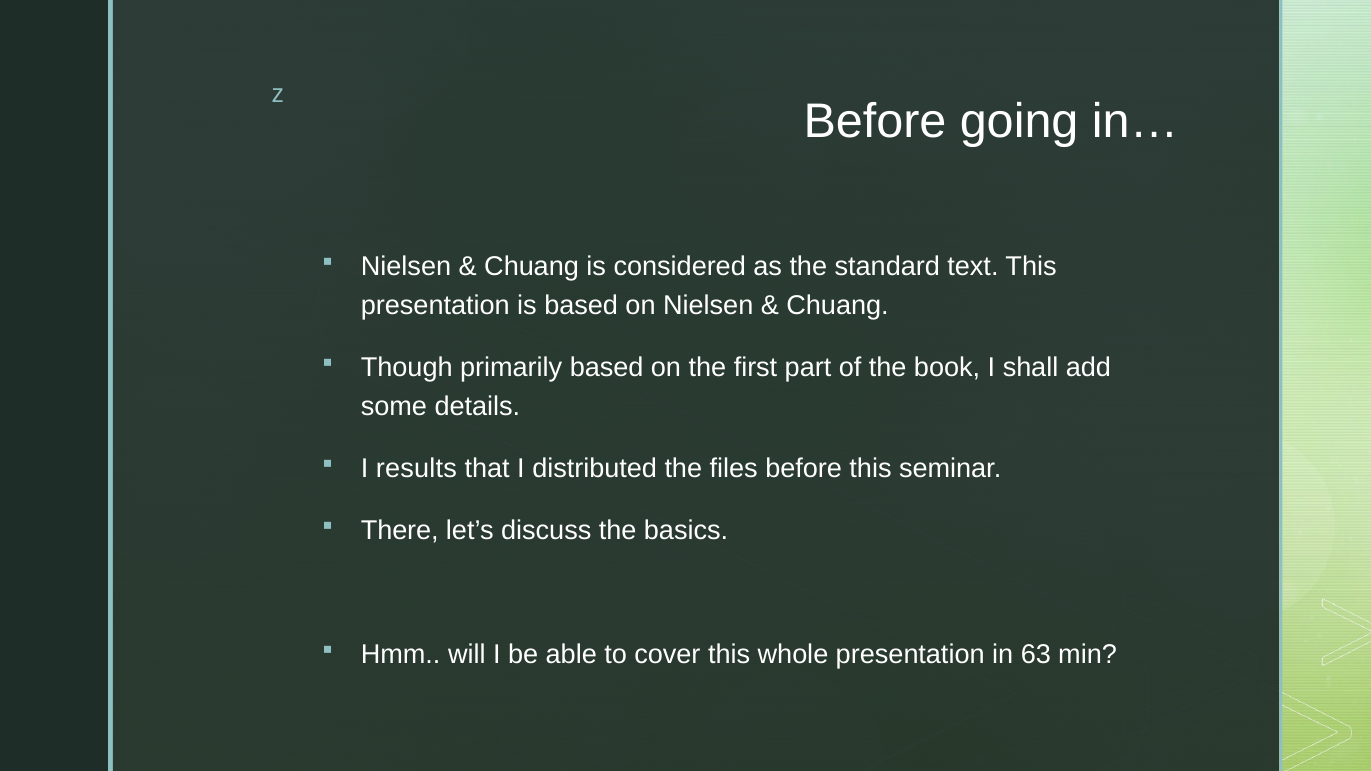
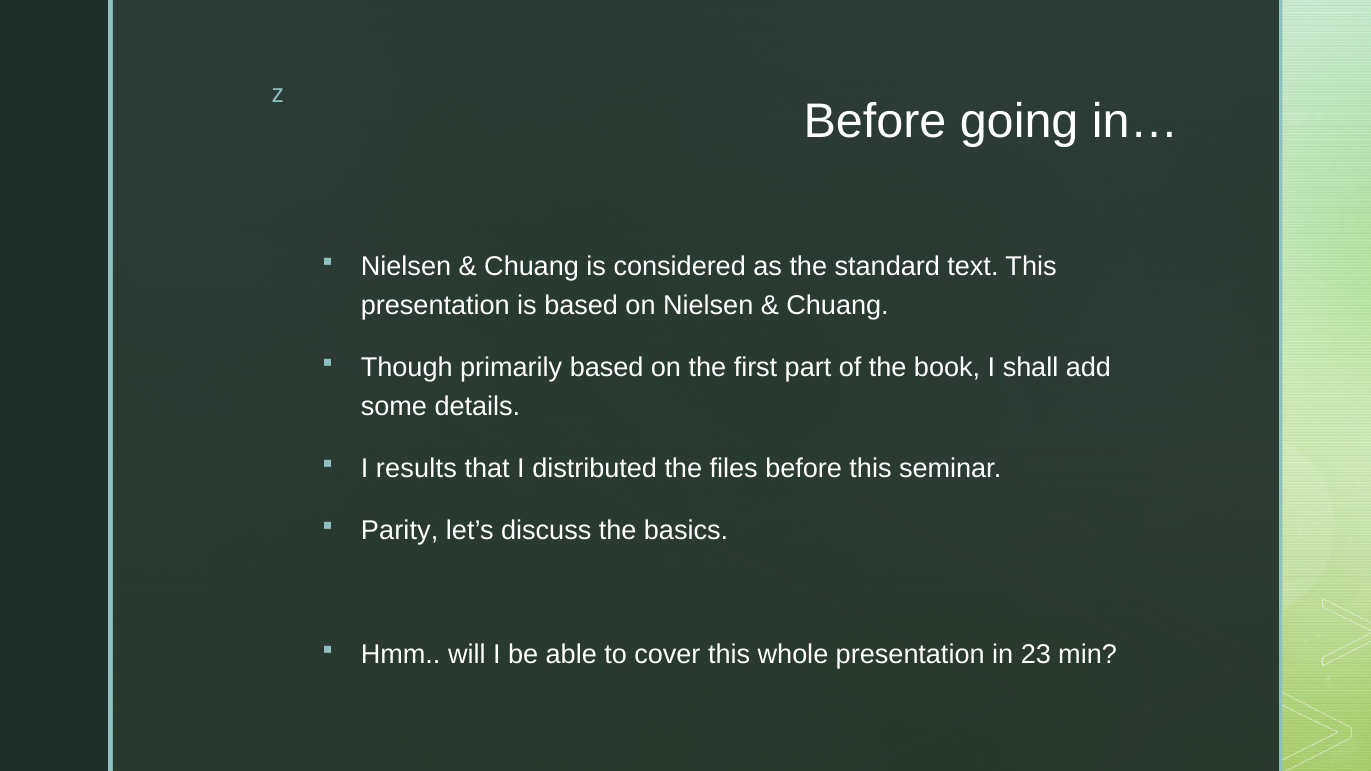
There: There -> Parity (400, 531)
63: 63 -> 23 (1036, 654)
